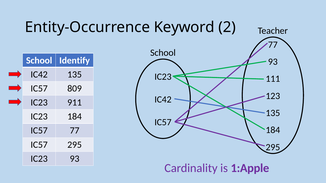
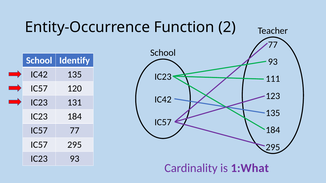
Keyword: Keyword -> Function (184, 27)
809: 809 -> 120 (75, 89)
911: 911 -> 131 (75, 103)
1:Apple: 1:Apple -> 1:What (250, 169)
